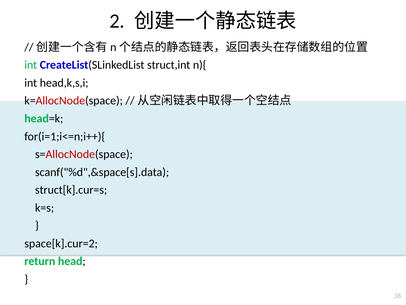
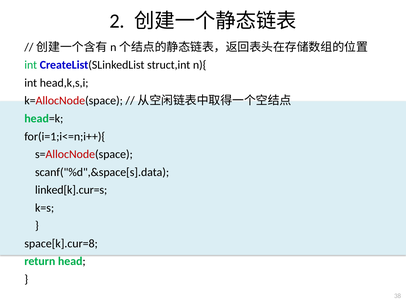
struct[k].cur=s: struct[k].cur=s -> linked[k].cur=s (71, 190)
space[k].cur=2: space[k].cur=2 -> space[k].cur=8 (61, 243)
